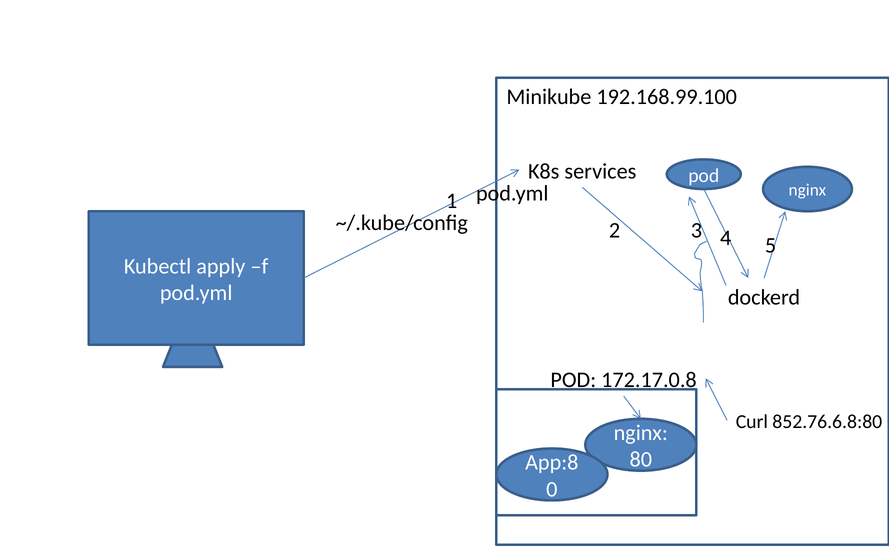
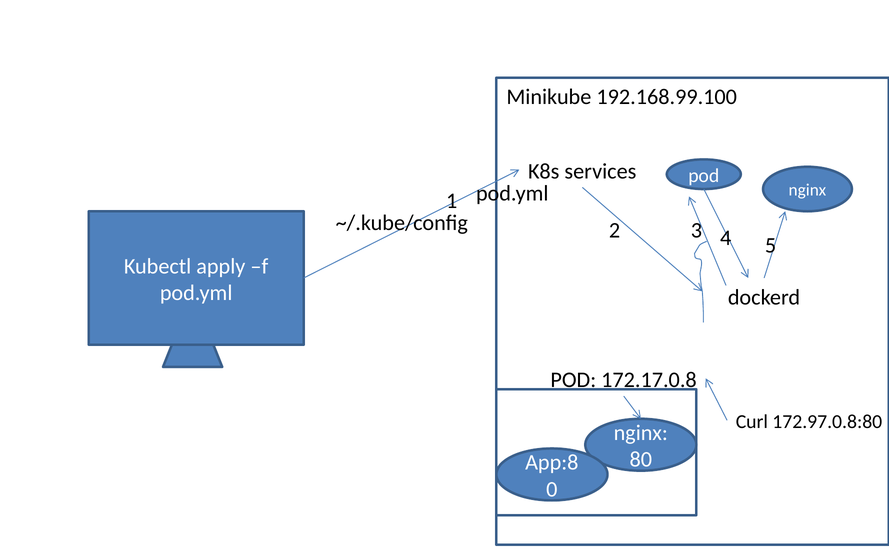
852.76.6.8:80: 852.76.6.8:80 -> 172.97.0.8:80 (827, 421)
